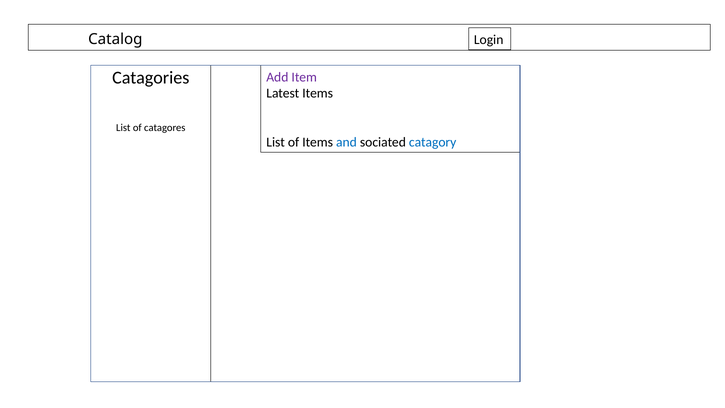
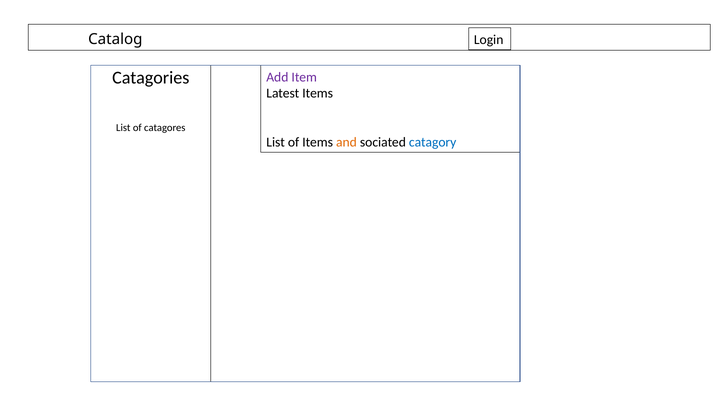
and colour: blue -> orange (346, 142)
